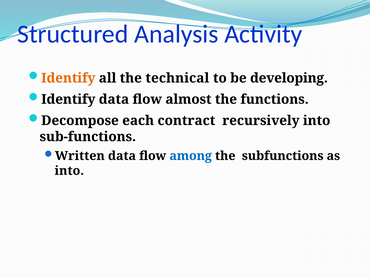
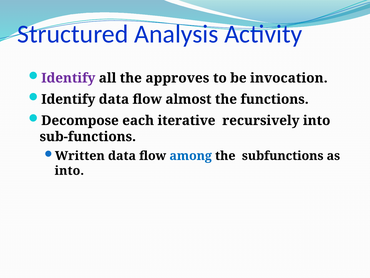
Identify colour: orange -> purple (68, 78)
technical: technical -> approves (177, 78)
developing: developing -> invocation (289, 78)
contract: contract -> iterative (186, 120)
